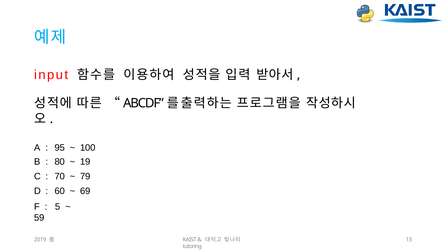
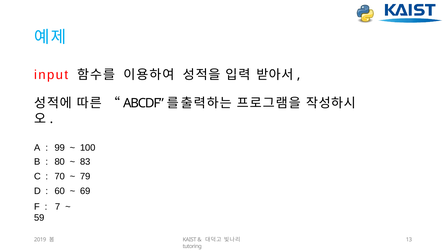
95: 95 -> 99 (60, 148)
19: 19 -> 83 (85, 162)
5: 5 -> 7 (58, 207)
